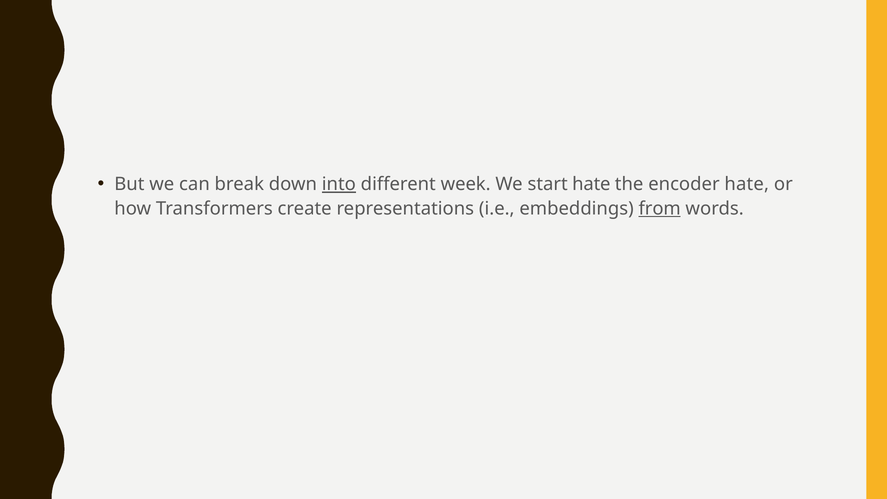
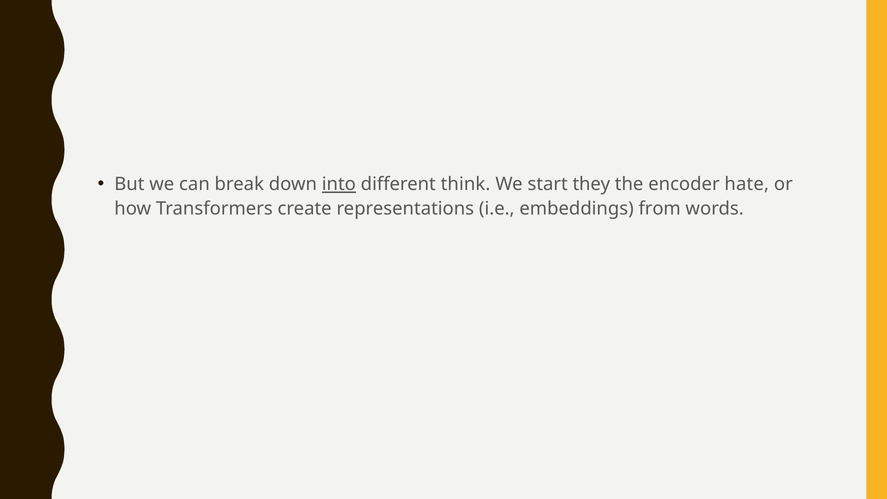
week: week -> think (466, 184)
start hate: hate -> they (591, 184)
from underline: present -> none (660, 209)
